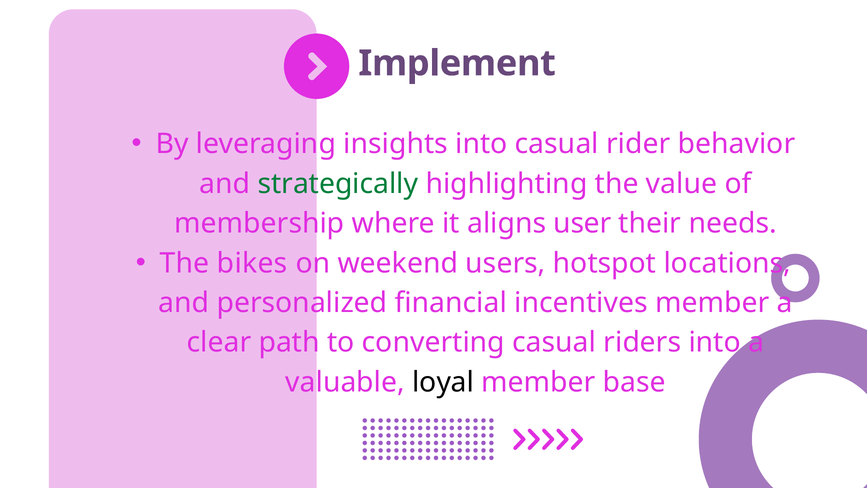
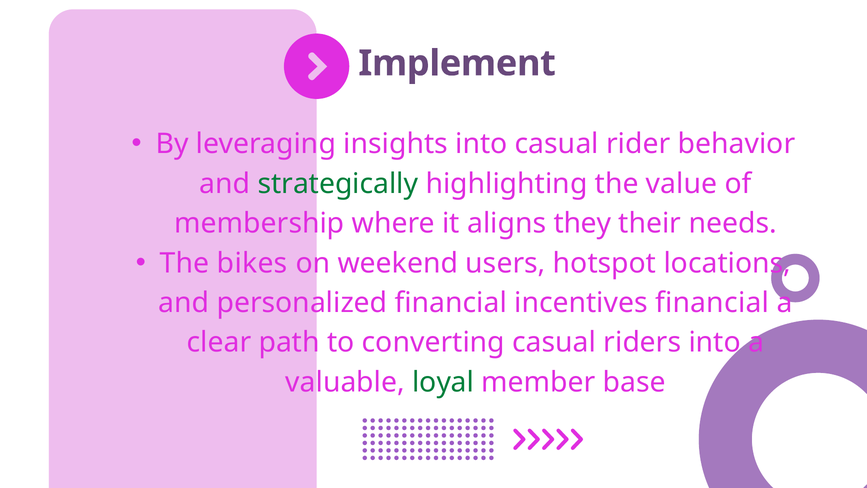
user: user -> they (582, 223)
incentives member: member -> financial (712, 303)
loyal colour: black -> green (443, 382)
